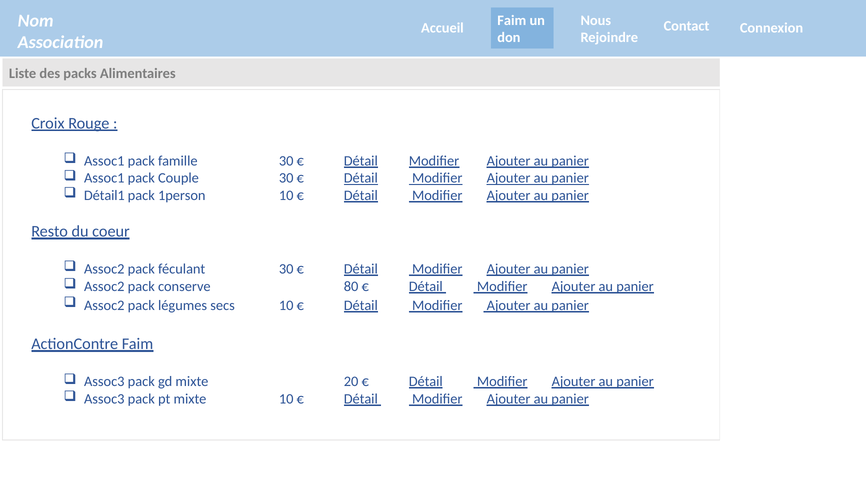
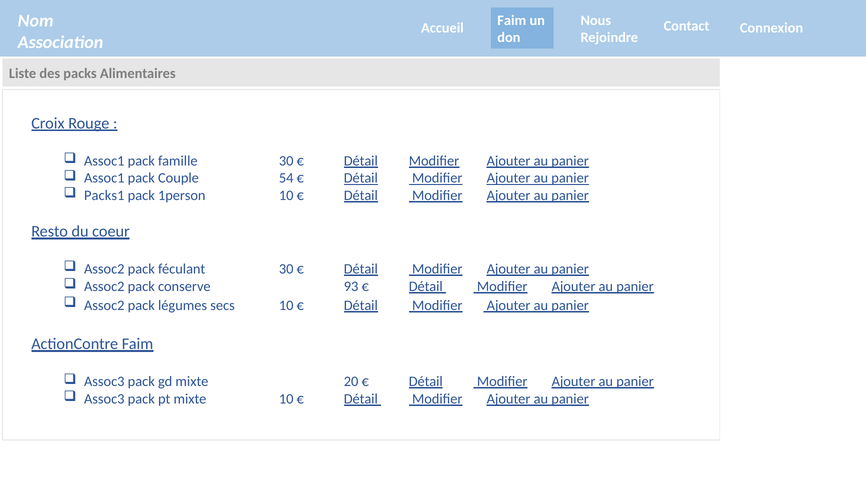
Couple 30: 30 -> 54 (286, 178)
Détail1: Détail1 -> Packs1 (104, 196)
80: 80 -> 93 (351, 286)
